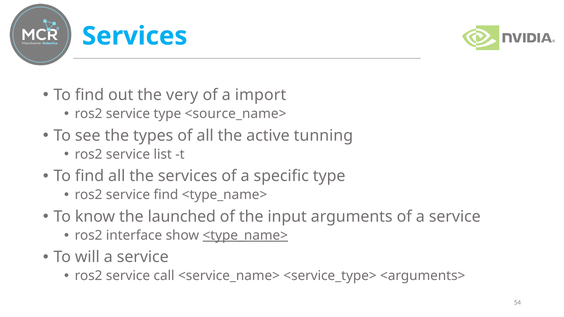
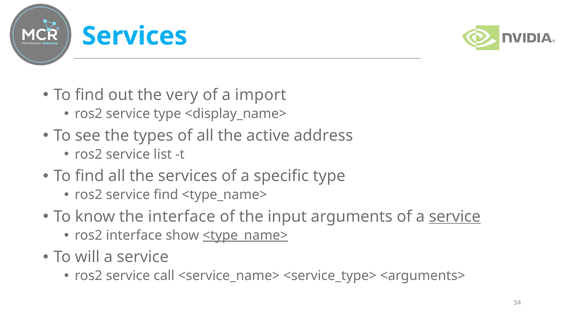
<source_name>: <source_name> -> <display_name> (236, 114)
tunning: tunning -> address (323, 136)
the launched: launched -> interface (182, 217)
service underline: none -> present (455, 217)
